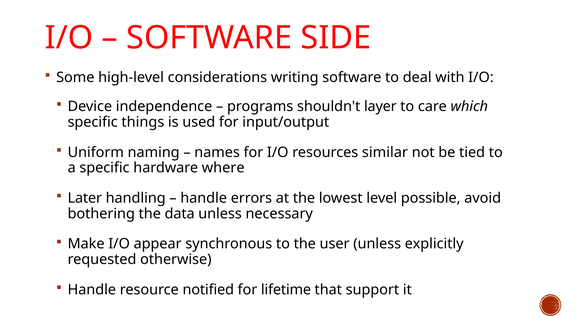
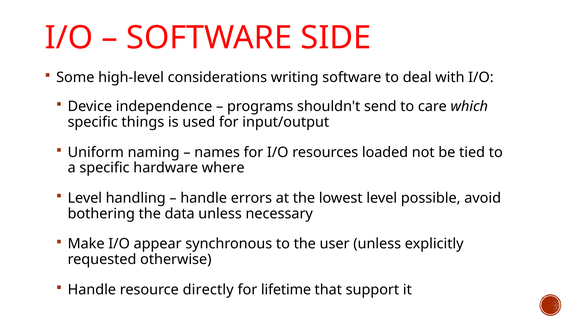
layer: layer -> send (380, 107)
similar: similar -> loaded (385, 153)
Later: Later -> Level (85, 198)
notified: notified -> directly (208, 290)
